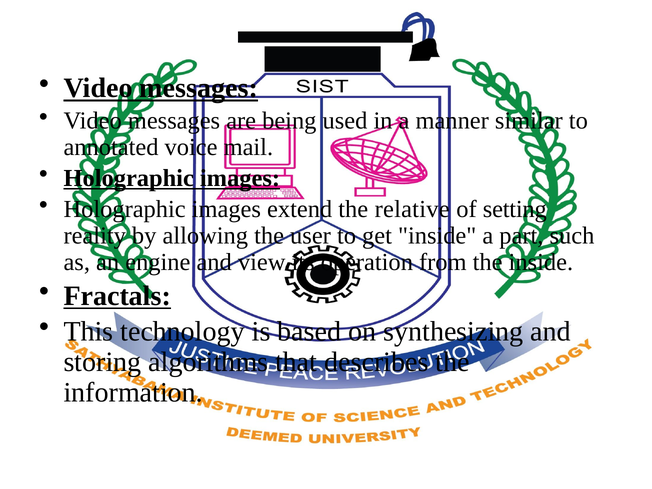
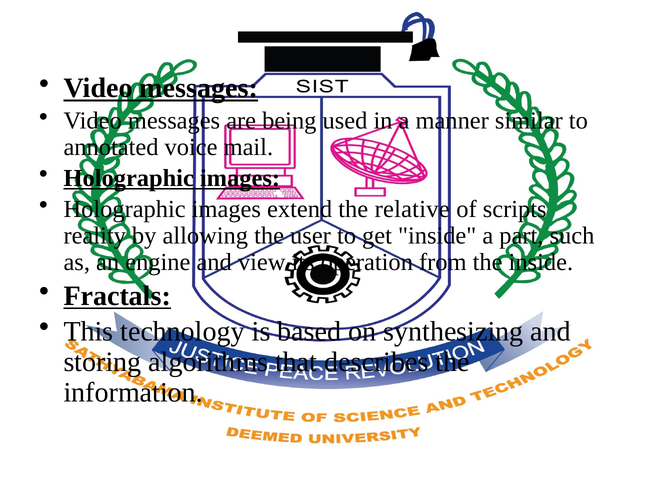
setting: setting -> scripts (515, 209)
